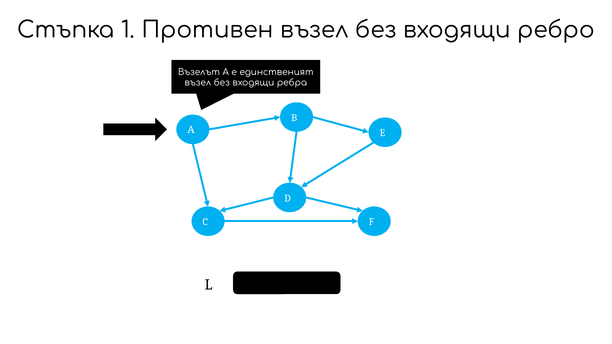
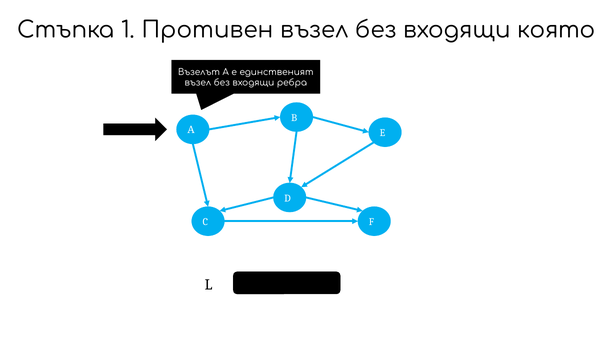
ребро: ребро -> която (556, 30)
